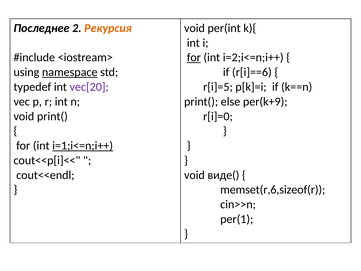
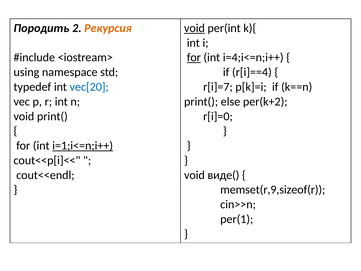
Последнее: Последнее -> Породить (41, 28)
void underline: none -> present (194, 28)
i=2;i<=n;i++: i=2;i<=n;i++ -> i=4;i<=n;i++ (253, 57)
namespace underline: present -> none (70, 72)
r[i]==6: r[i]==6 -> r[i]==4 (252, 72)
vec[20 colour: purple -> blue (89, 87)
r[i]=5: r[i]=5 -> r[i]=7 (218, 87)
per(k+9: per(k+9 -> per(k+2 (265, 101)
memset(r,6,sizeof(r: memset(r,6,sizeof(r -> memset(r,9,sizeof(r (273, 190)
